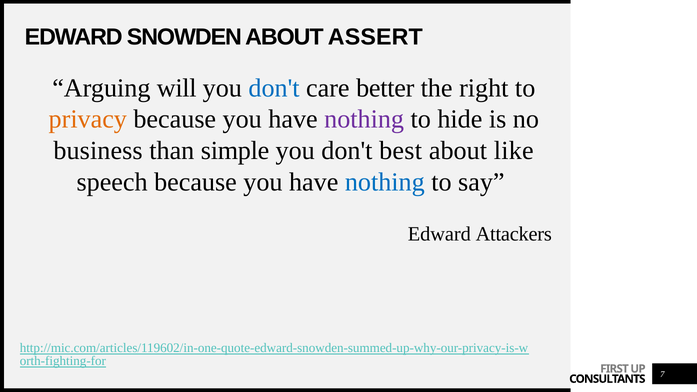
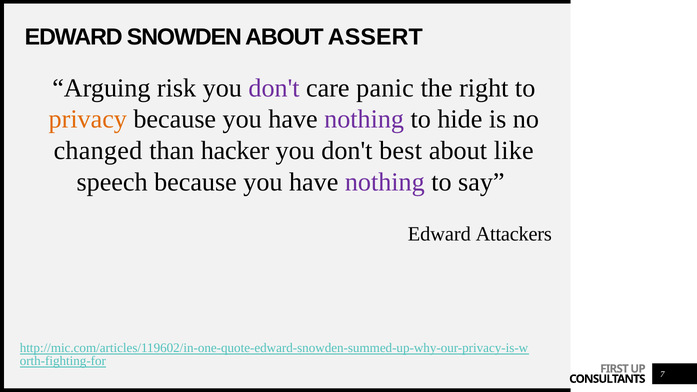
will: will -> risk (177, 88)
don't colour: blue -> purple (274, 88)
better: better -> panic (385, 88)
business: business -> changed (98, 151)
simple: simple -> hacker (235, 151)
nothing colour: blue -> purple (385, 182)
